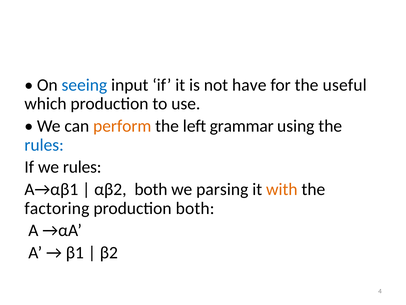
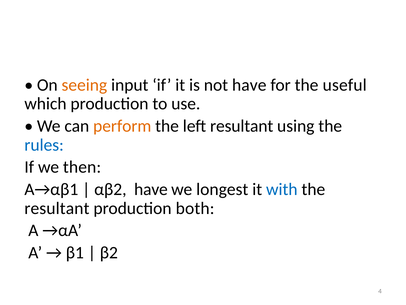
seeing colour: blue -> orange (84, 85)
left grammar: grammar -> resultant (242, 126)
we rules: rules -> then (82, 167)
αβ2 both: both -> have (151, 189)
parsing: parsing -> longest (222, 189)
with colour: orange -> blue (282, 189)
factoring: factoring -> resultant (57, 208)
